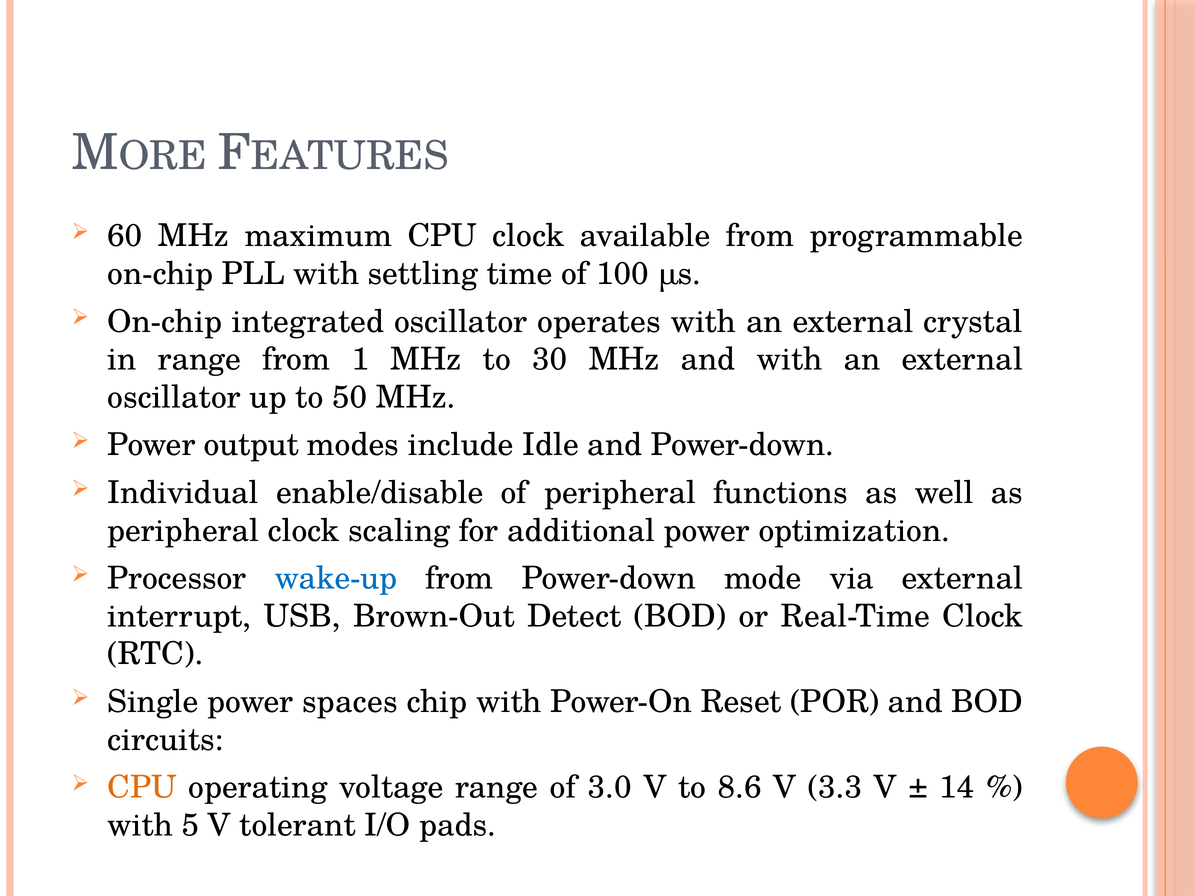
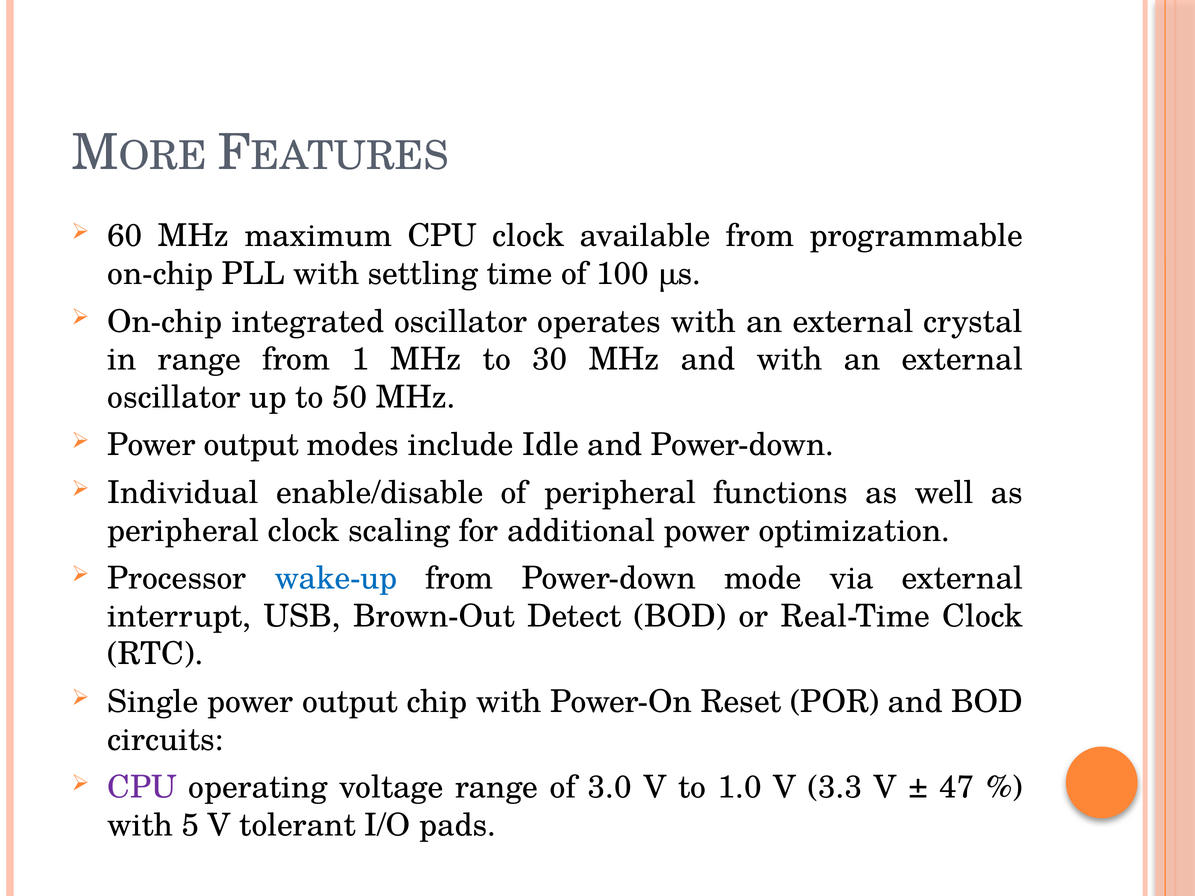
Single power spaces: spaces -> output (350, 702)
CPU colour: orange -> purple (142, 788)
8.6: 8.6 -> 1.0 (740, 788)
14: 14 -> 47 (957, 788)
